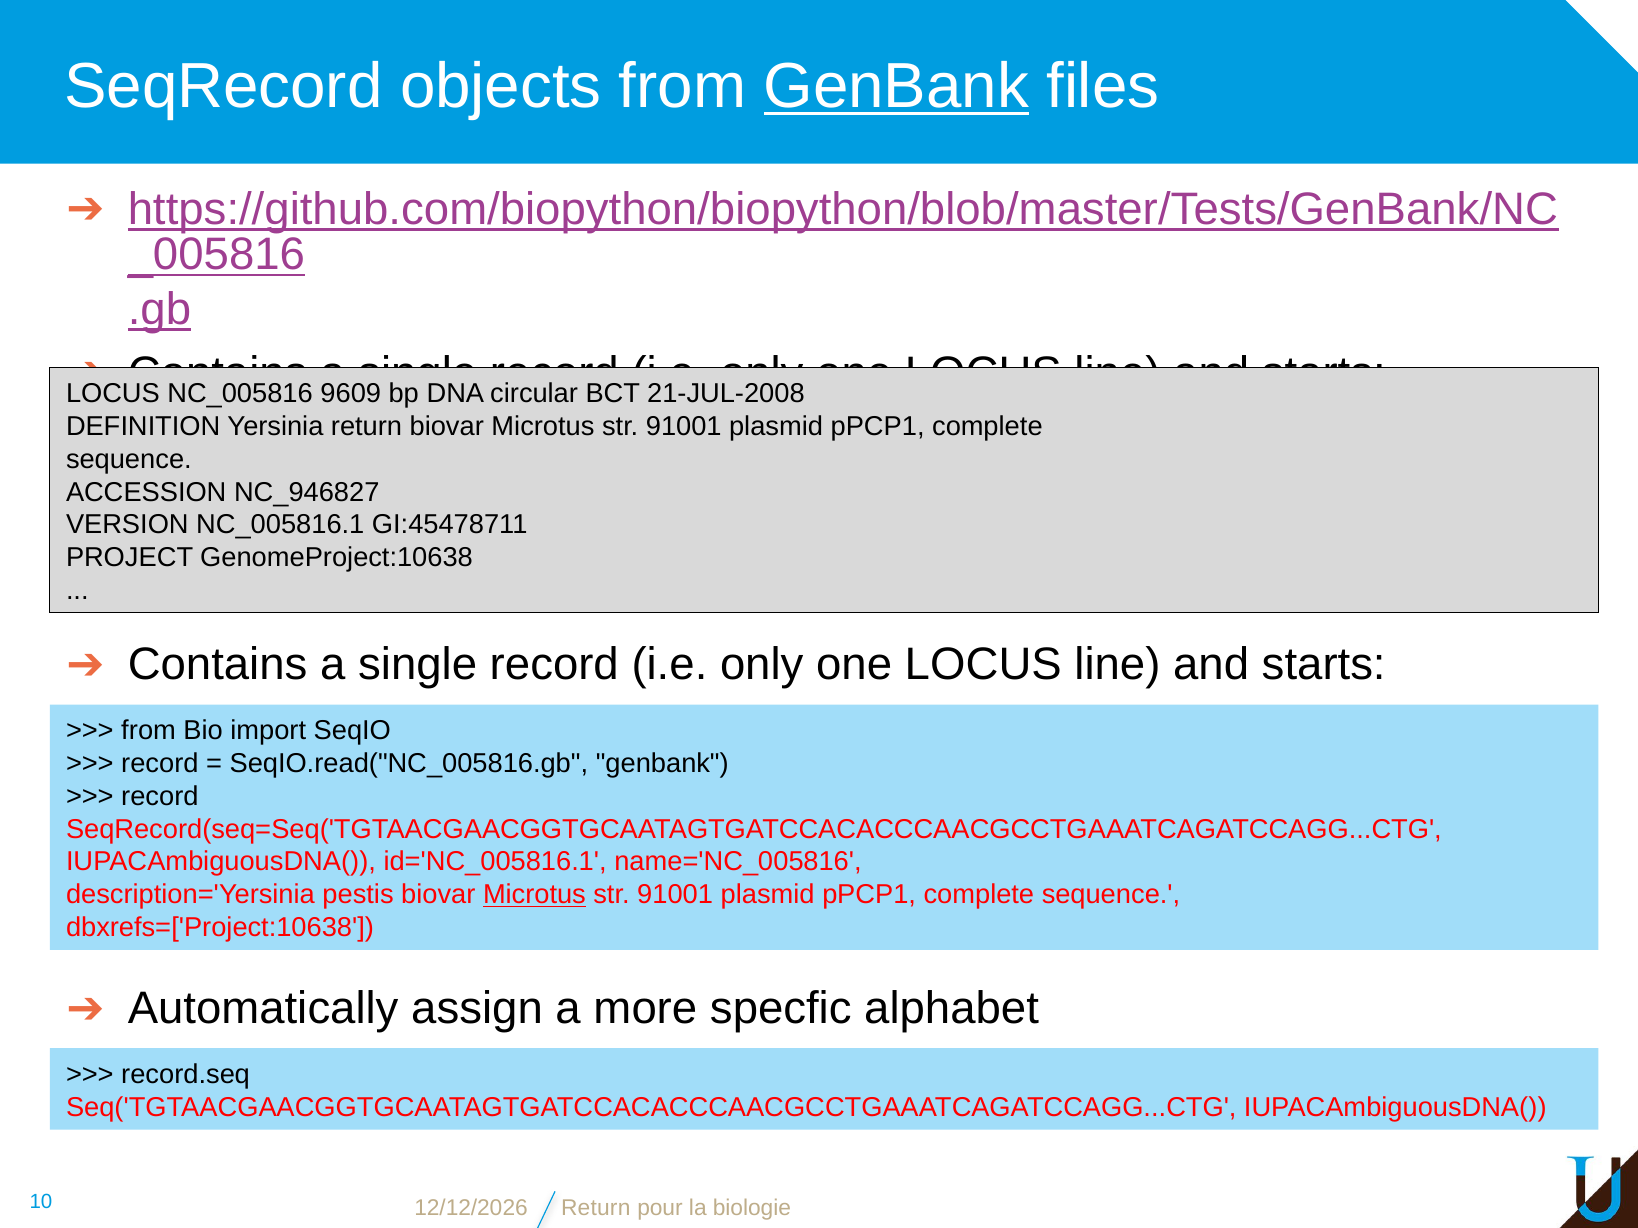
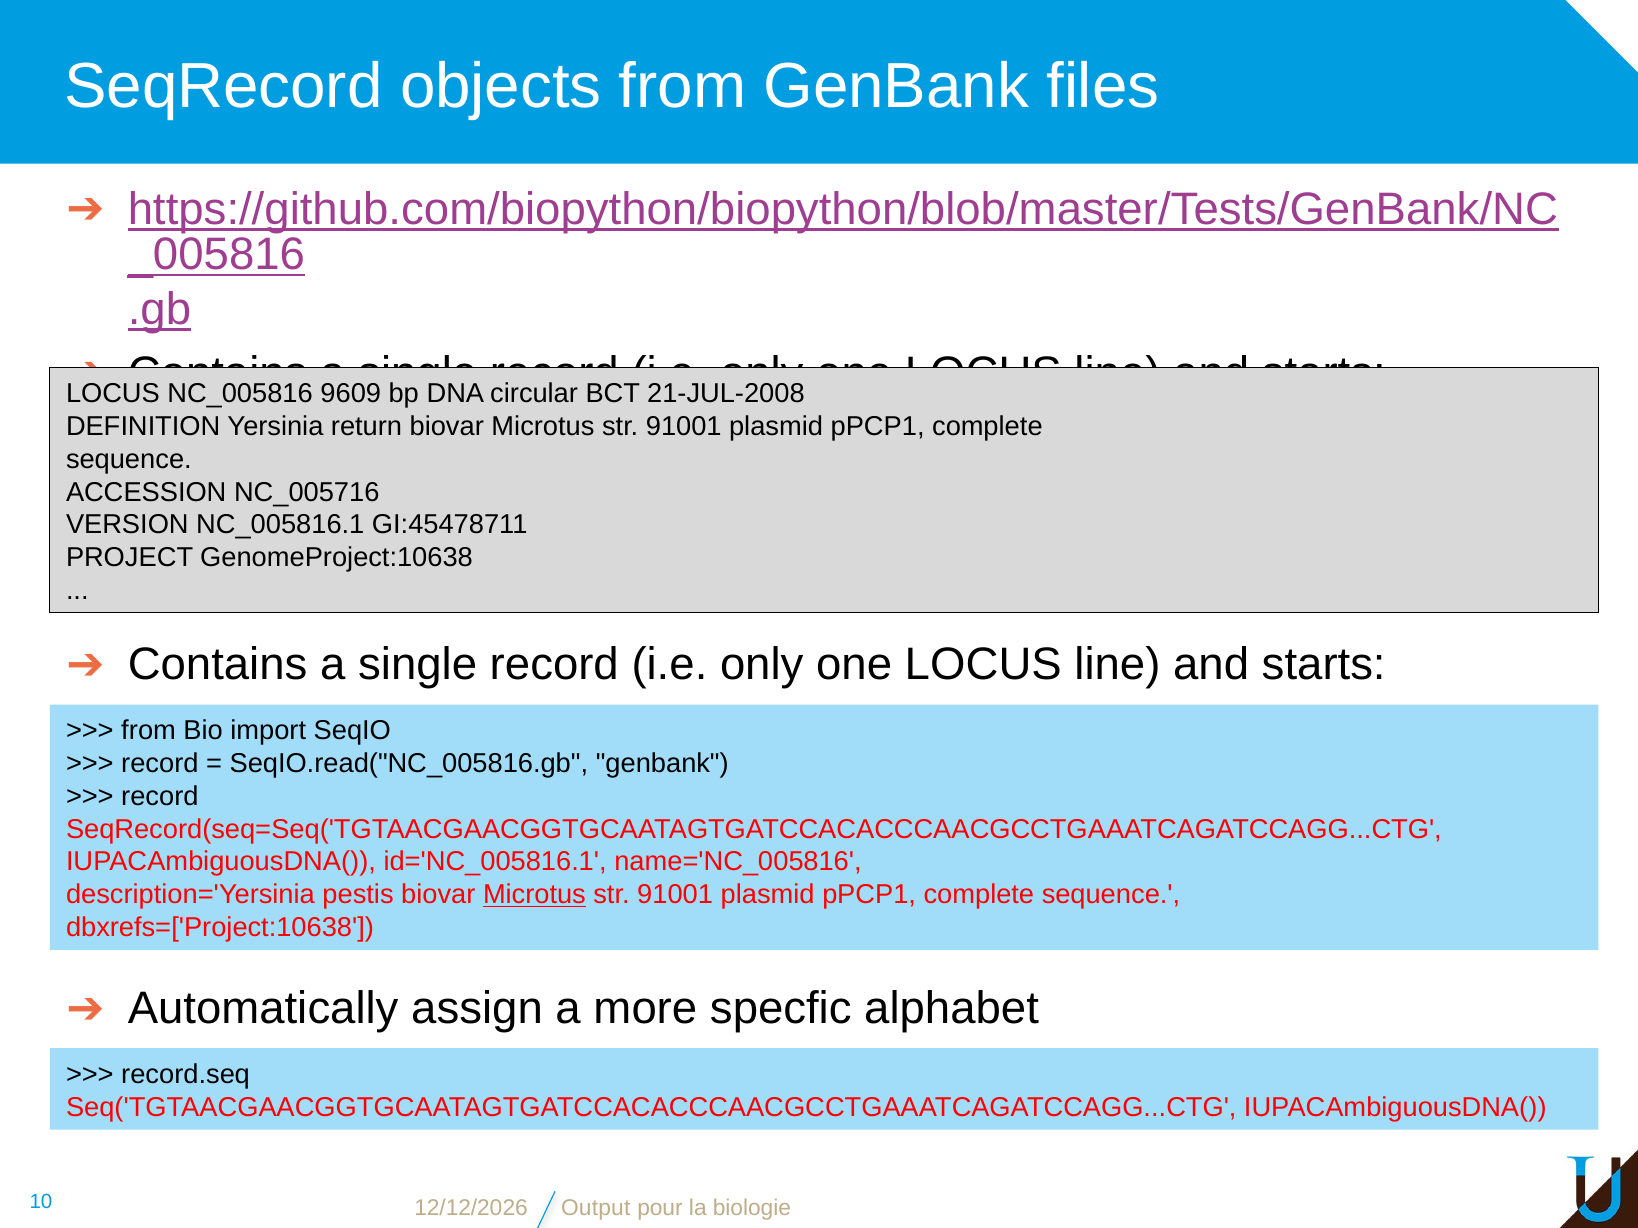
GenBank underline: present -> none (896, 86)
NC_946827: NC_946827 -> NC_005716 (307, 492)
Return: Return -> Output (596, 1209)
